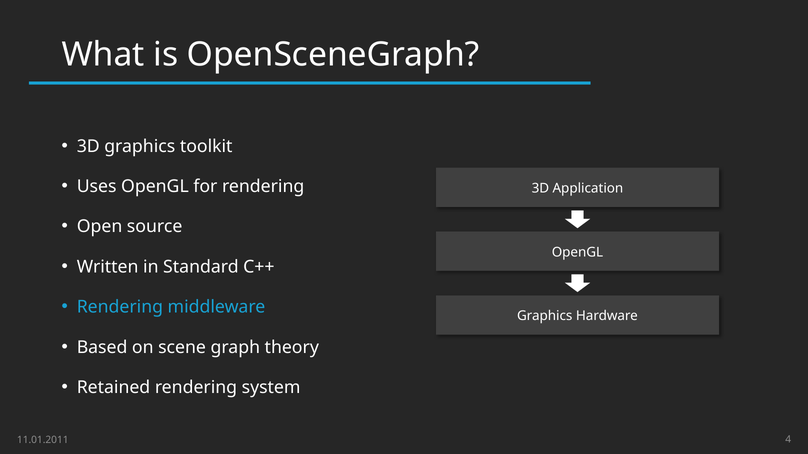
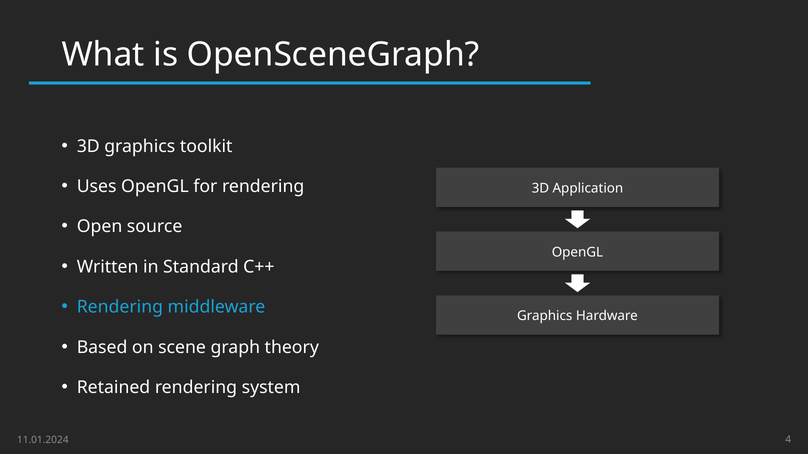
11.01.2011: 11.01.2011 -> 11.01.2024 (43, 441)
